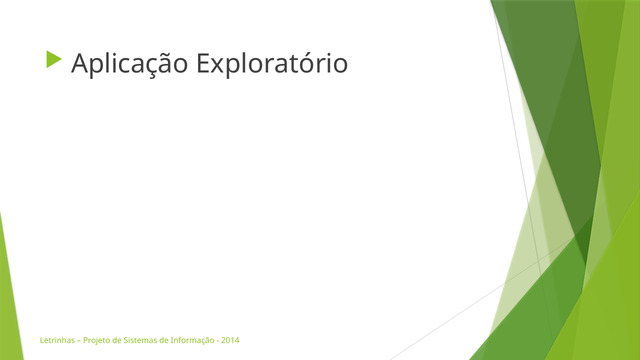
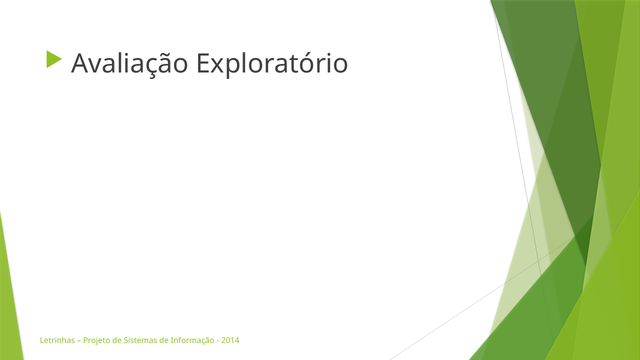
Aplicação: Aplicação -> Avaliação (130, 64)
